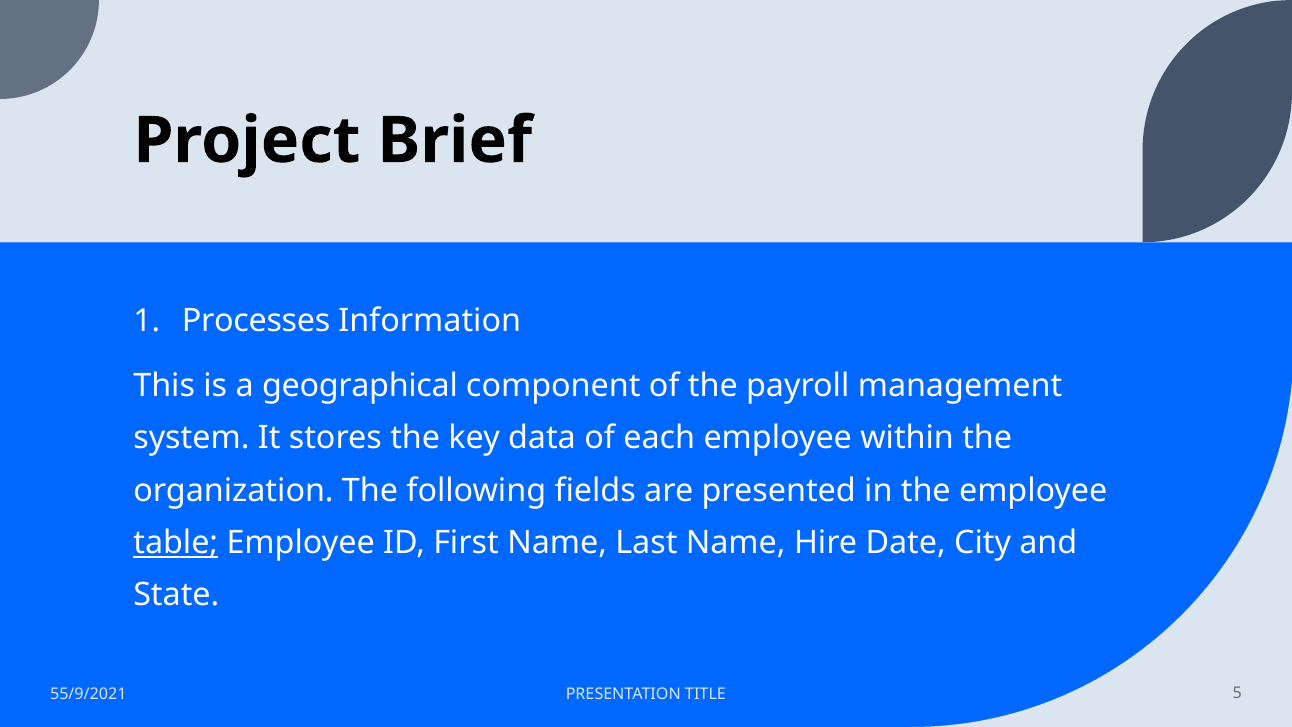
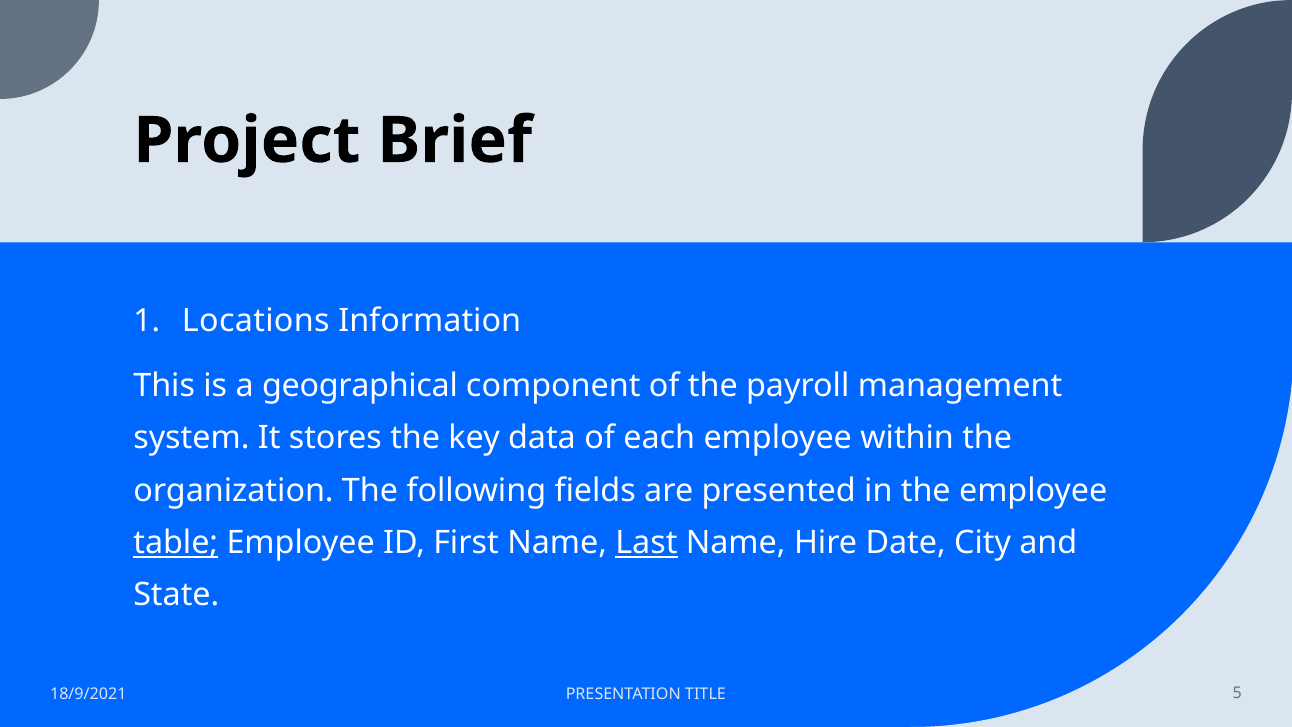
Processes: Processes -> Locations (256, 321)
Last underline: none -> present (646, 543)
55/9/2021: 55/9/2021 -> 18/9/2021 (88, 694)
